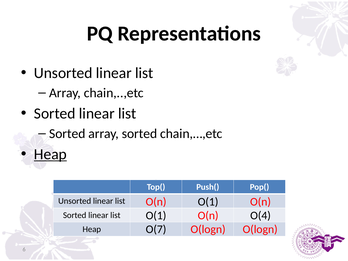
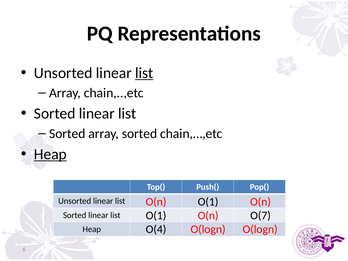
list underline: none -> present (144, 73)
O(4: O(4 -> O(7 (260, 216)
O(7: O(7 -> O(4 (156, 229)
